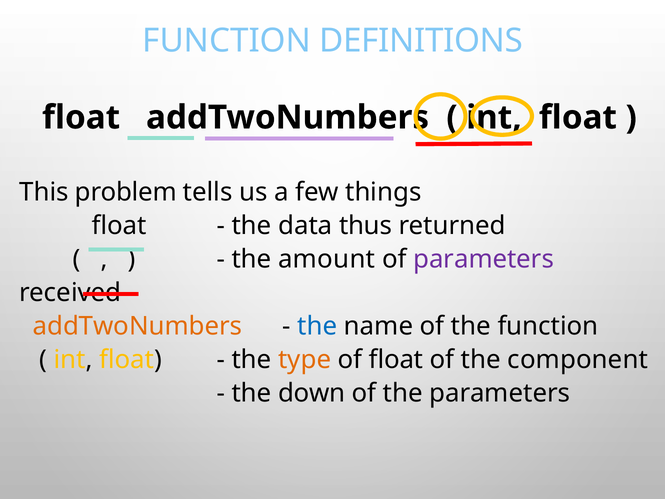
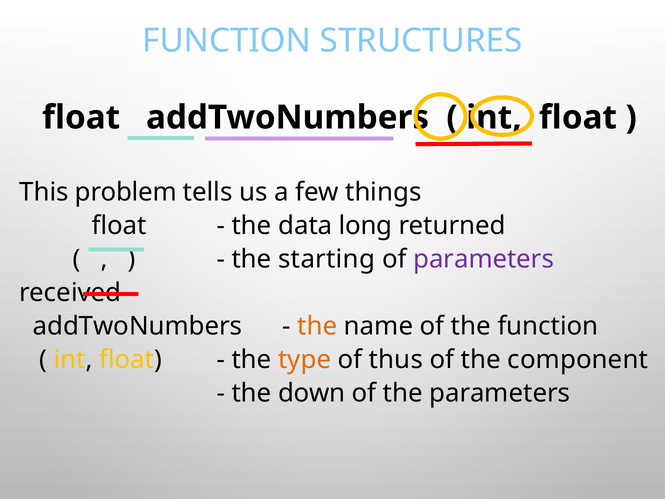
DEFINITIONS: DEFINITIONS -> STRUCTURES (421, 41)
thus: thus -> long (366, 226)
amount: amount -> starting (327, 259)
addTwoNumbers colour: orange -> black (137, 326)
the colour: blue -> orange (317, 326)
of float: float -> thus (396, 360)
